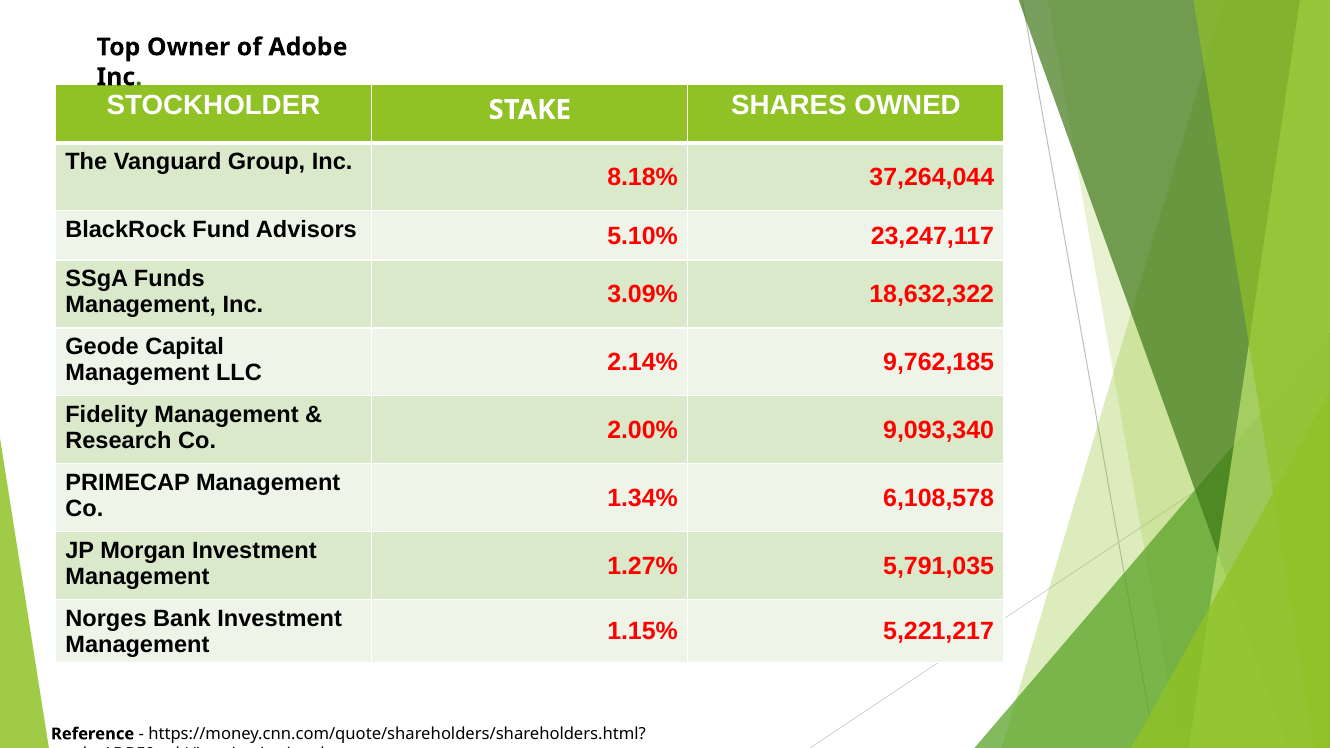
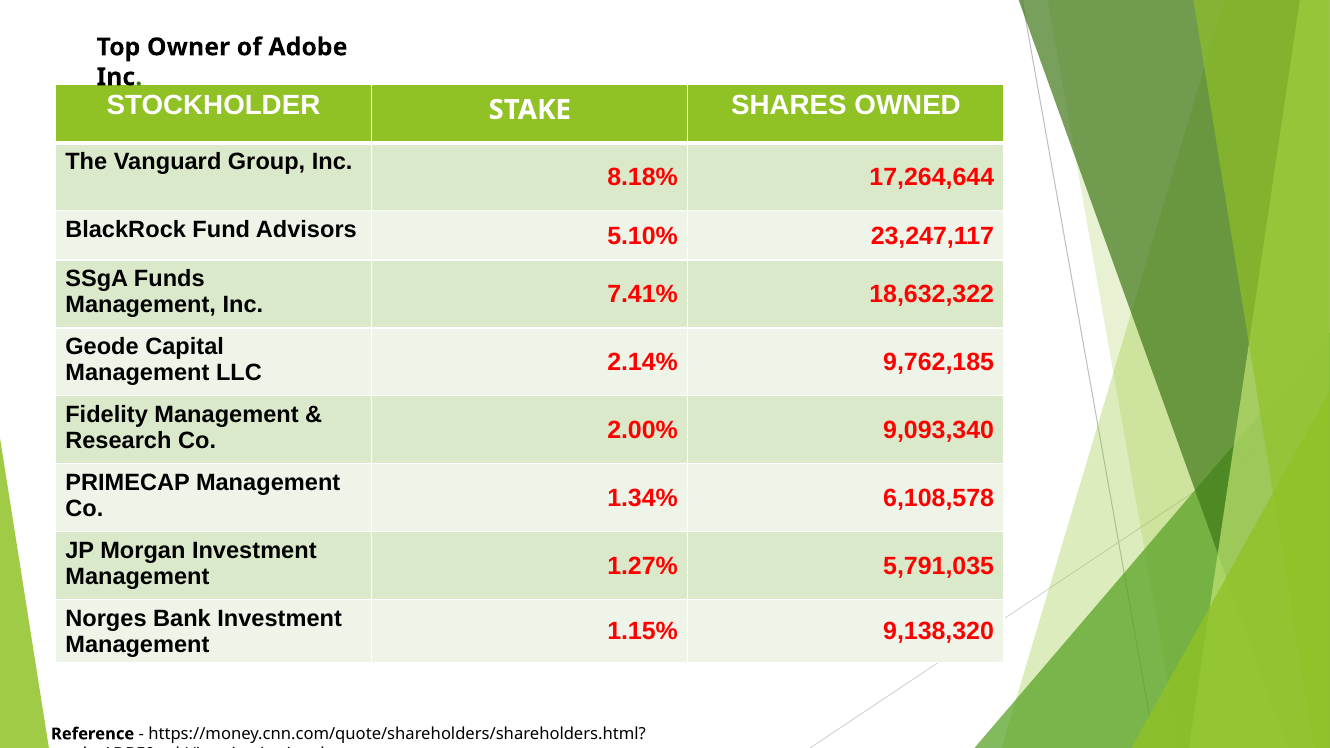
37,264,044: 37,264,044 -> 17,264,644 (932, 177)
3.09%: 3.09% -> 7.41% (643, 294)
5,221,217: 5,221,217 -> 9,138,320 (939, 632)
